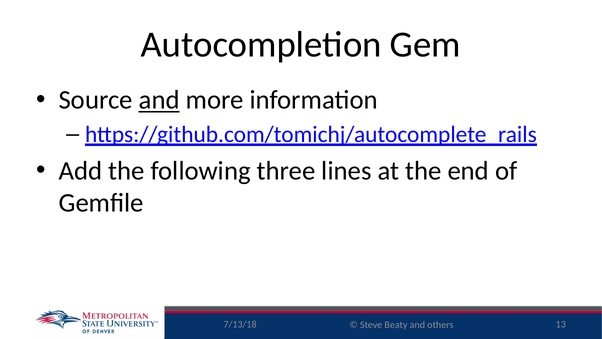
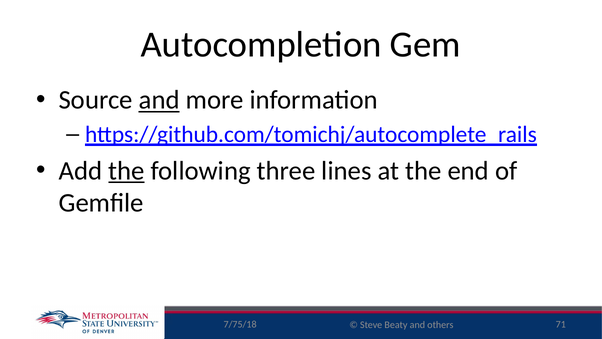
the underline: none -> present (127, 171)
7/13/18: 7/13/18 -> 7/75/18 (240, 324)
13: 13 -> 71 (561, 324)
